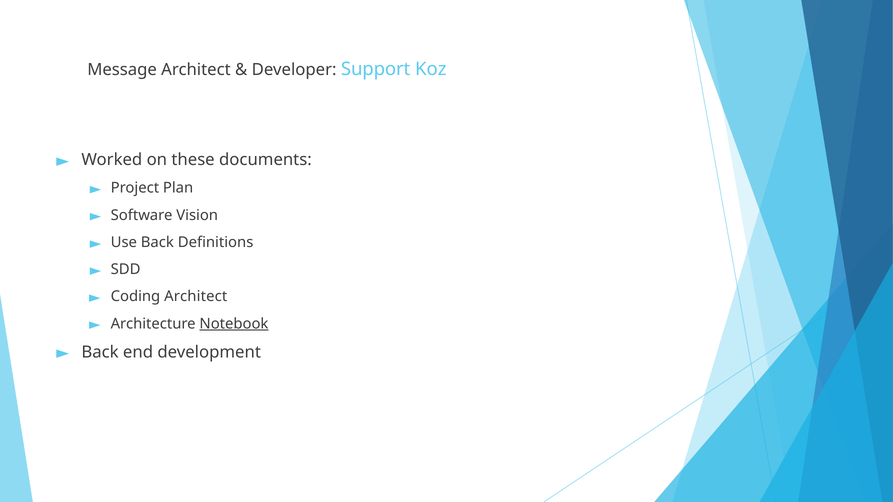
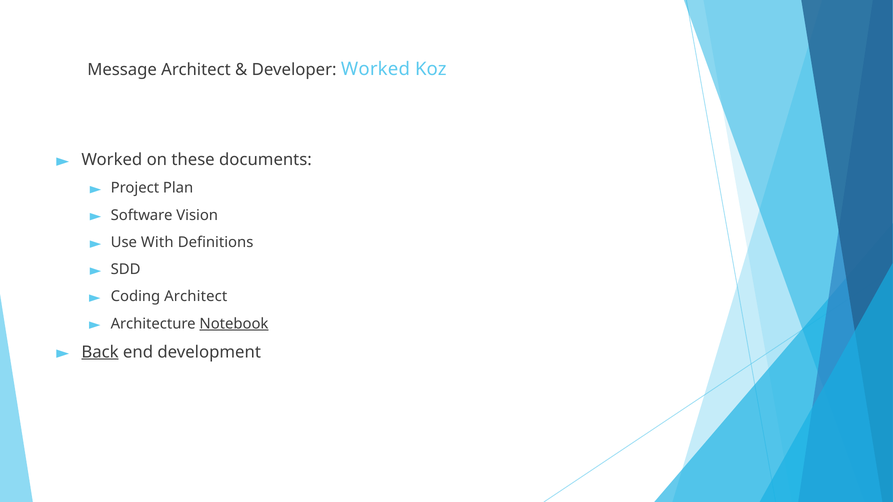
Developer Support: Support -> Worked (375, 69)
Use Back: Back -> With (157, 242)
Back underline: none -> present (100, 352)
